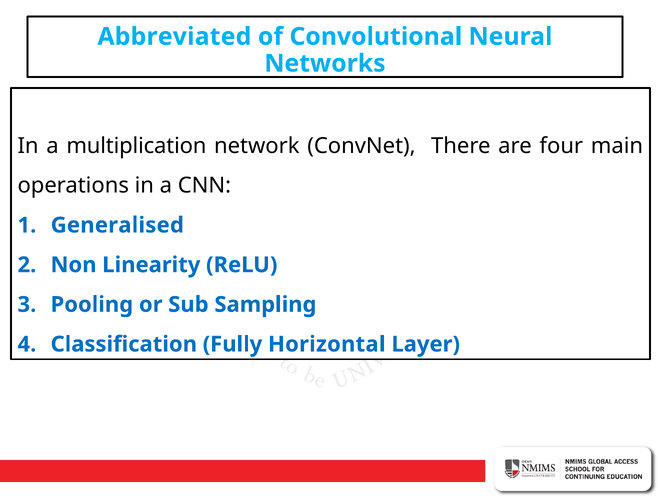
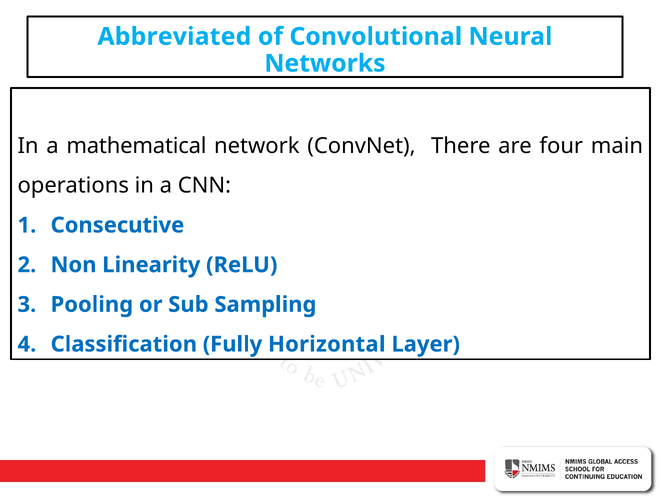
multiplication: multiplication -> mathematical (136, 146)
Generalised: Generalised -> Consecutive (117, 225)
